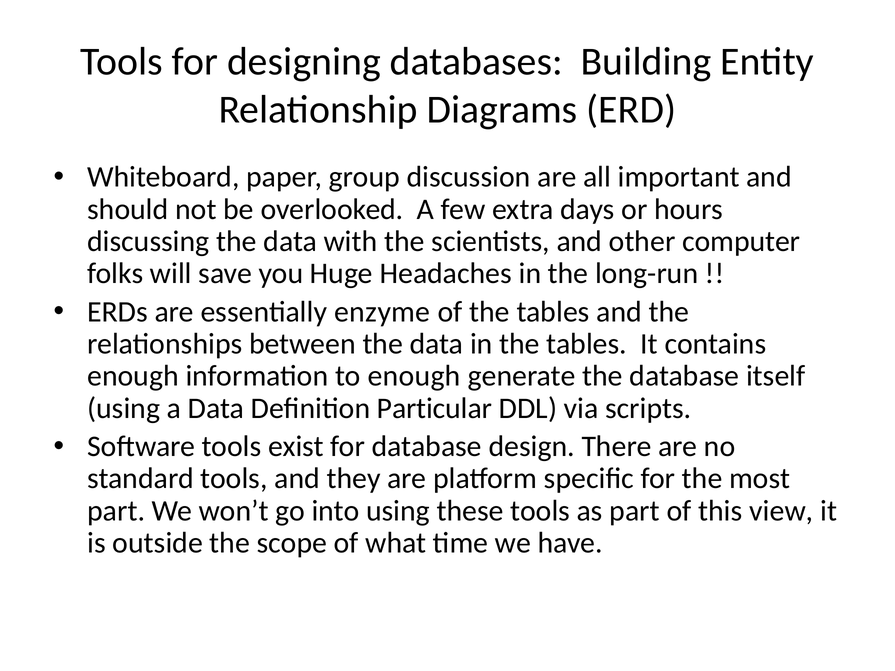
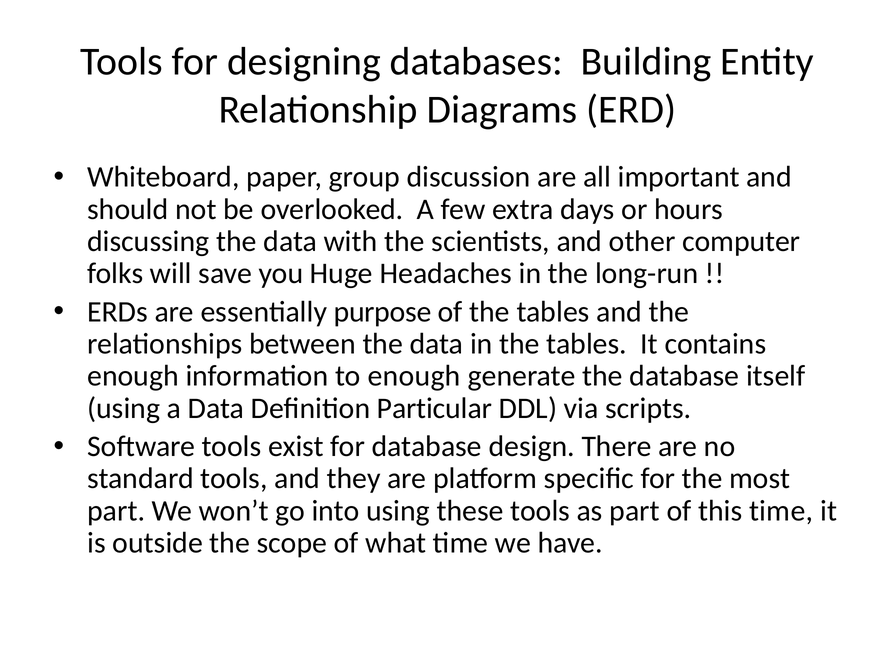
enzyme: enzyme -> purpose (383, 312)
this view: view -> time (781, 511)
